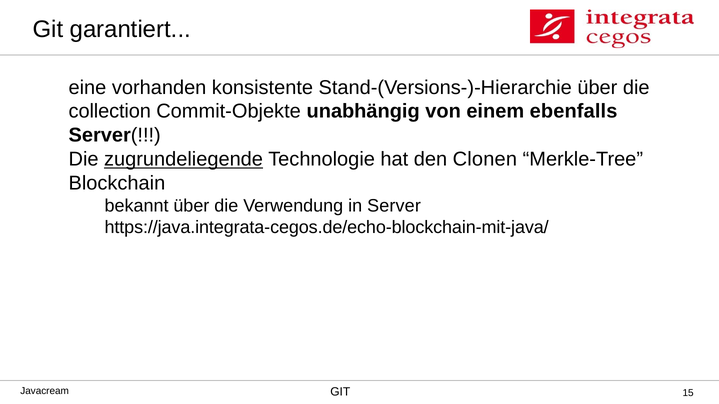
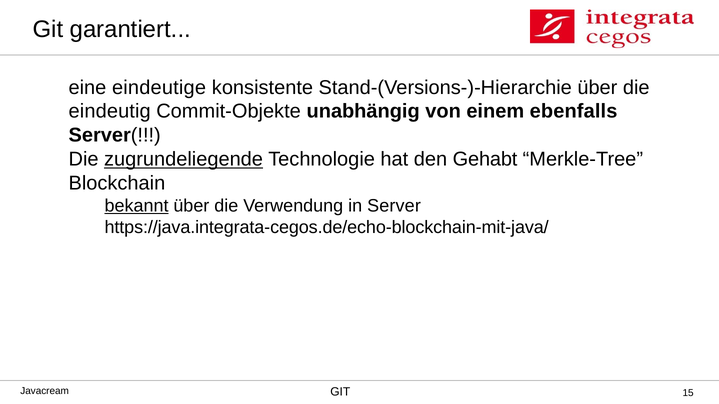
vorhanden: vorhanden -> eindeutige (159, 88)
collection: collection -> eindeutig (110, 112)
Clonen: Clonen -> Gehabt (485, 159)
bekannt underline: none -> present (137, 206)
